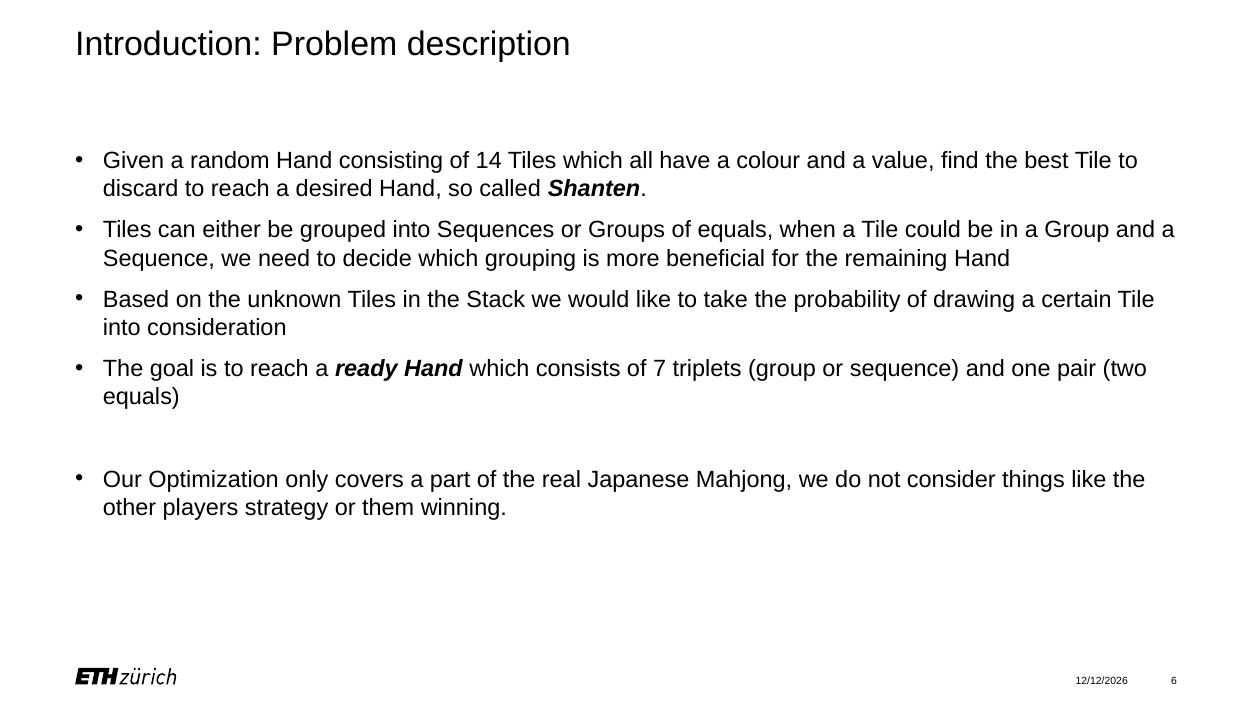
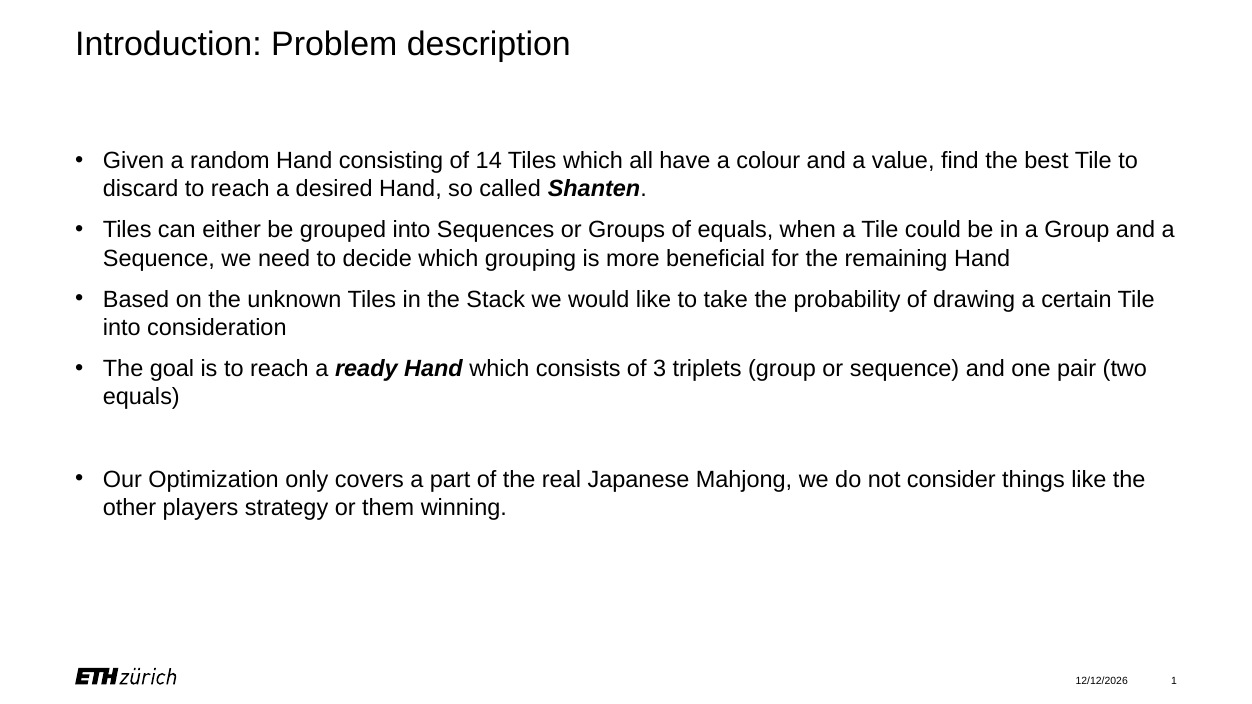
7: 7 -> 3 (660, 369)
6: 6 -> 1 (1174, 682)
